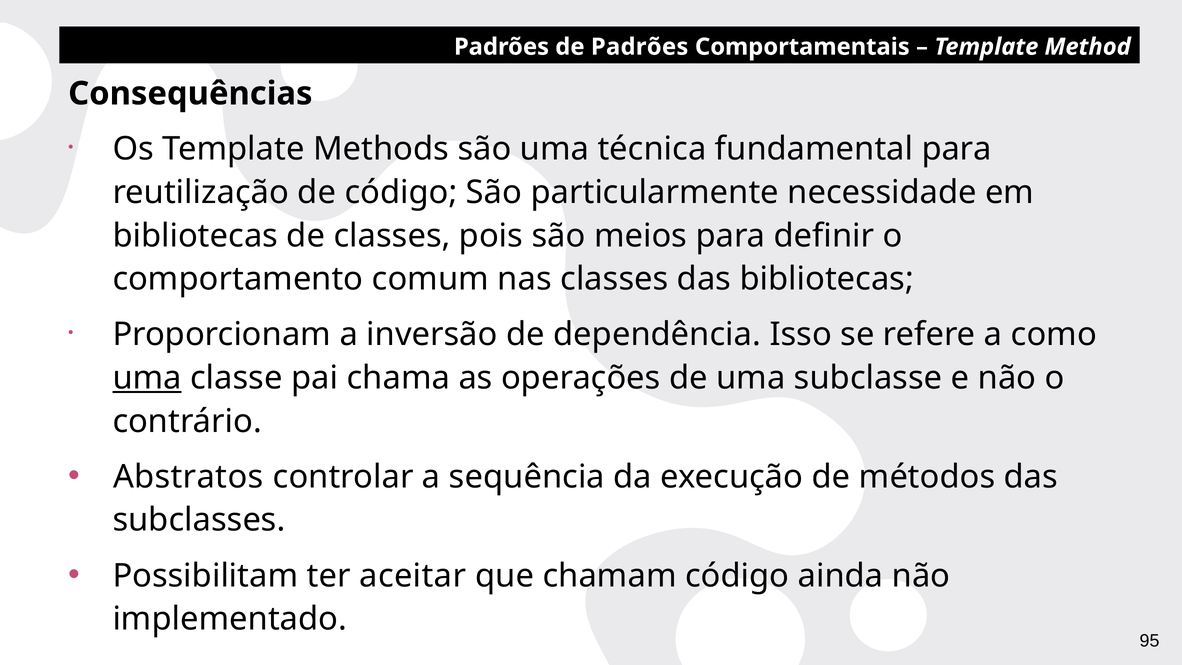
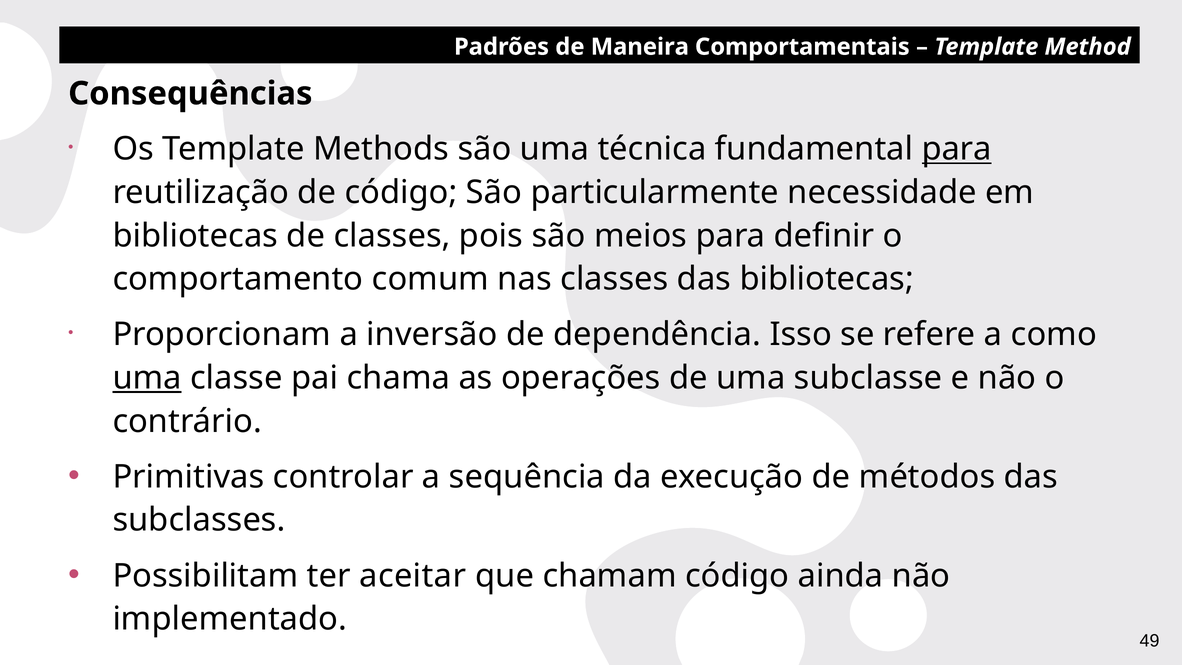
de Padrões: Padrões -> Maneira (640, 47)
para underline: none -> present (957, 149)
Abstratos: Abstratos -> Primitivas (188, 477)
95: 95 -> 49 (1150, 641)
